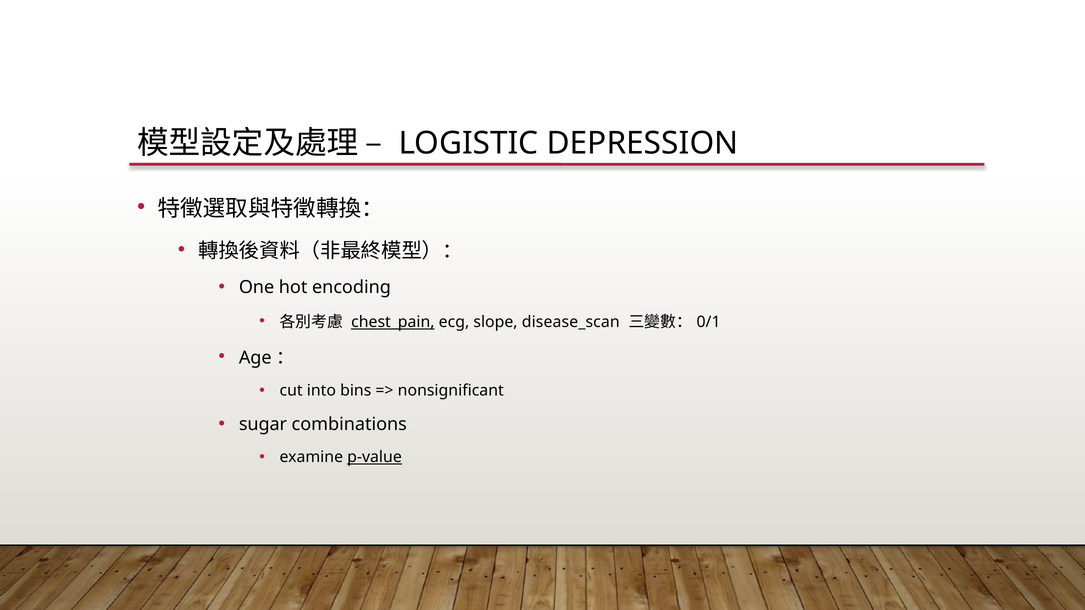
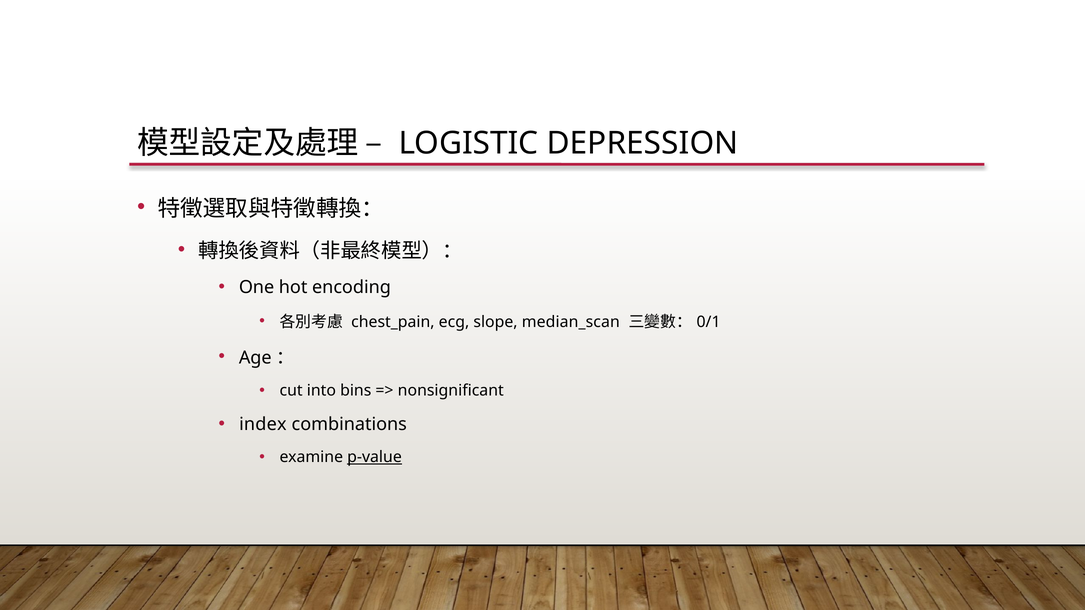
chest_pain underline: present -> none (393, 322)
disease_scan: disease_scan -> median_scan (571, 322)
sugar: sugar -> index (263, 424)
